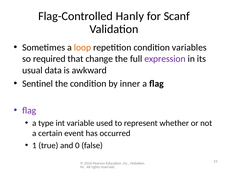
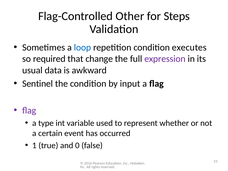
Hanly: Hanly -> Other (130, 16)
Scanf: Scanf -> Steps (177, 16)
loop colour: orange -> blue (83, 47)
variables: variables -> executes (189, 47)
inner: inner -> input (130, 84)
